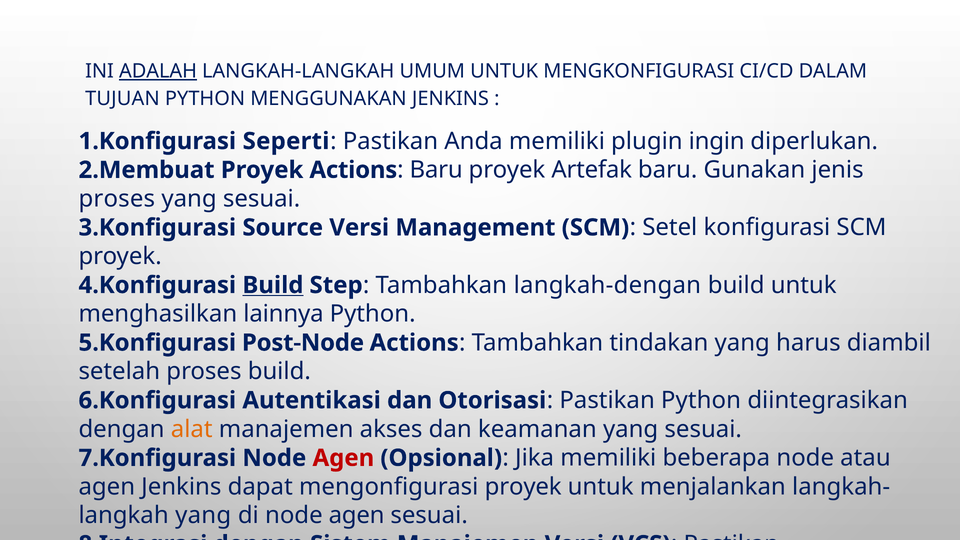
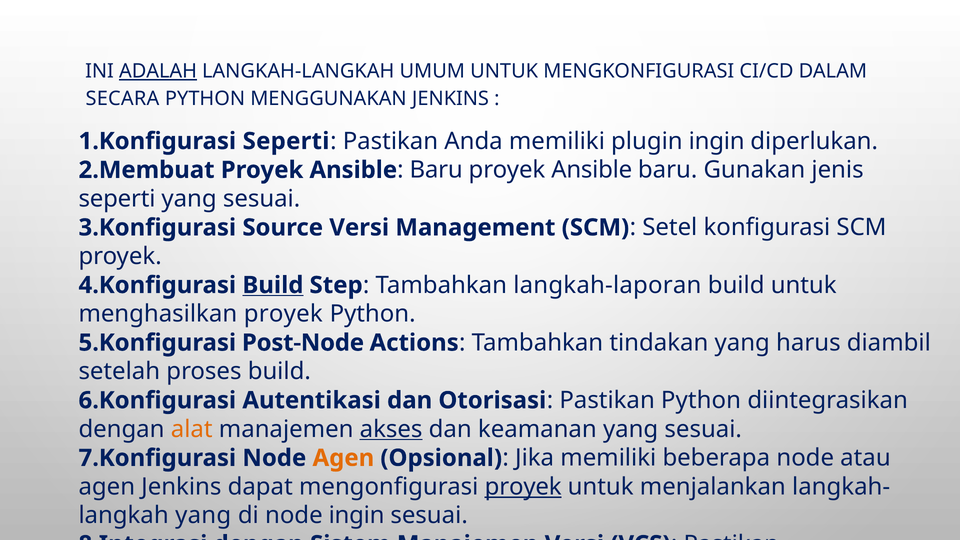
TUJUAN: TUJUAN -> SECARA (122, 99)
Actions: Actions -> Ansible (353, 170)
Artefak: Artefak -> Ansible (592, 170)
proses: proses -> seperti (117, 199)
langkah-dengan: langkah-dengan -> langkah-laporan (607, 285)
menghasilkan lainnya: lainnya -> proyek (283, 314)
akses underline: none -> present (391, 429)
Agen colour: red -> orange (343, 458)
proyek underline: none -> present (523, 487)
di node agen: agen -> ingin (357, 516)
